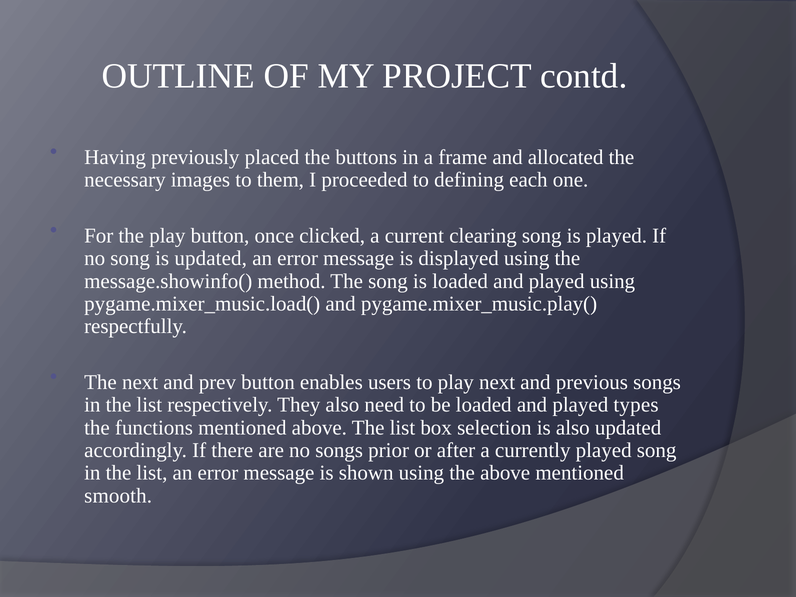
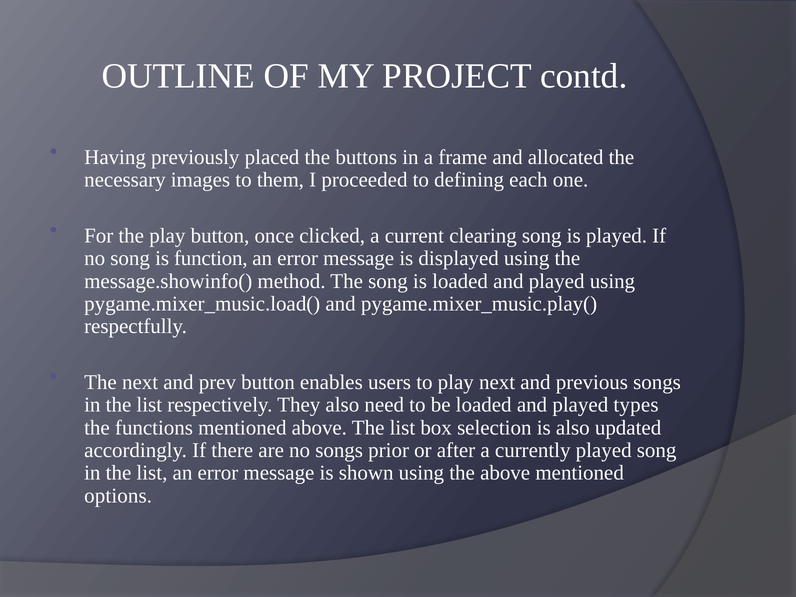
is updated: updated -> function (211, 258)
smooth: smooth -> options (118, 496)
